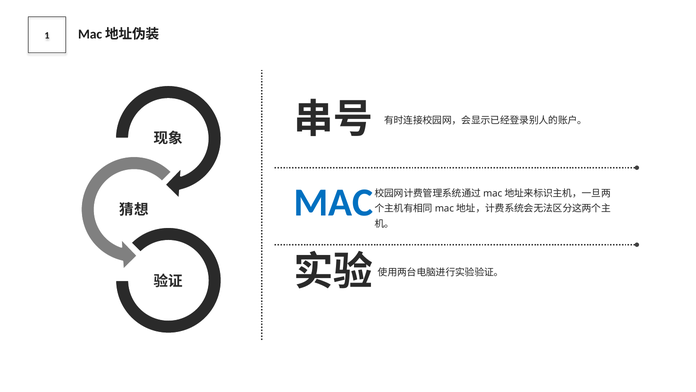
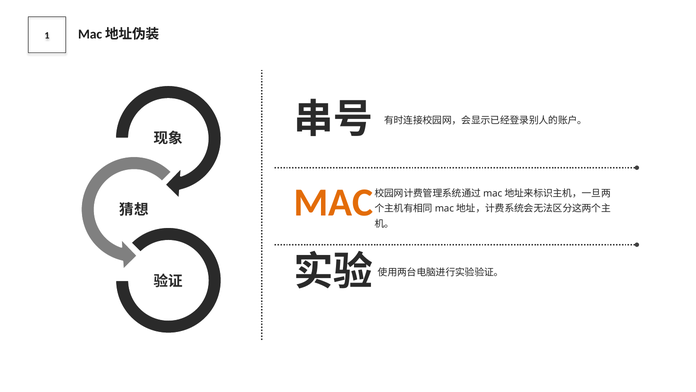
MAC colour: blue -> orange (333, 202)
